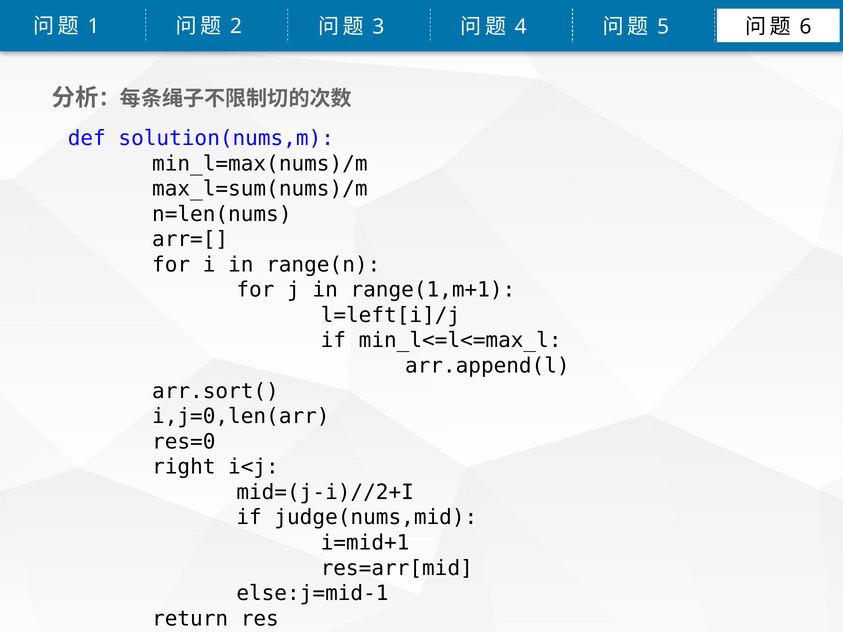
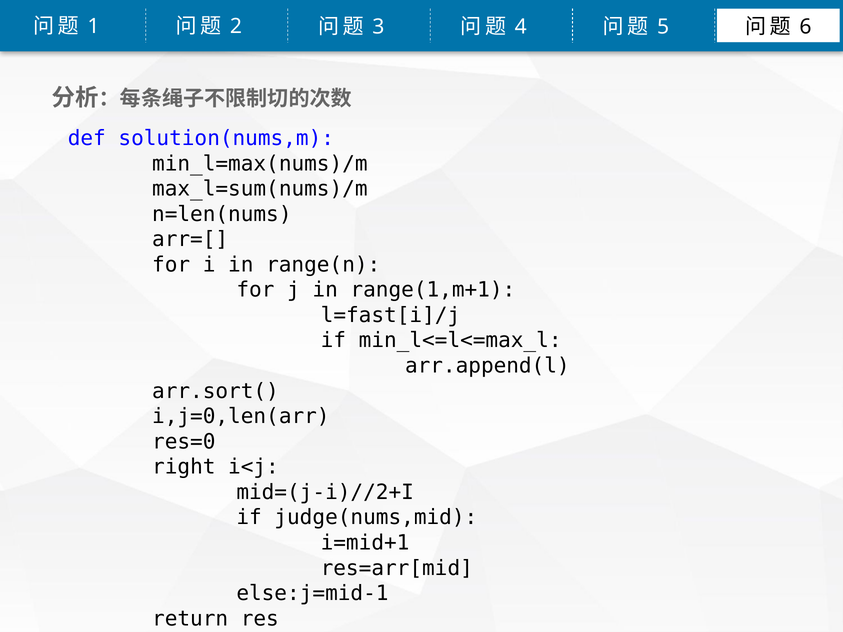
l=left[i]/j: l=left[i]/j -> l=fast[i]/j (390, 315)
